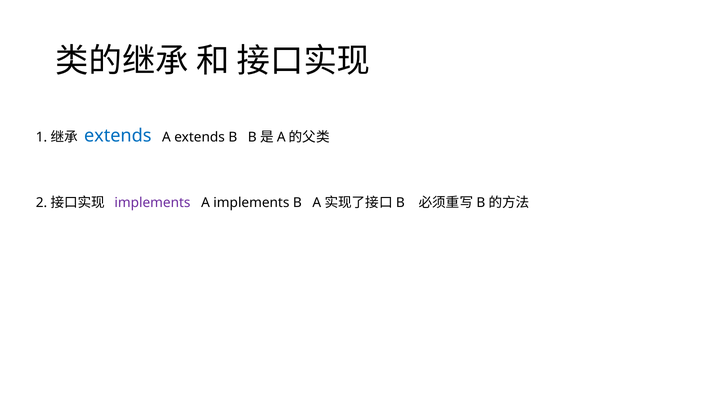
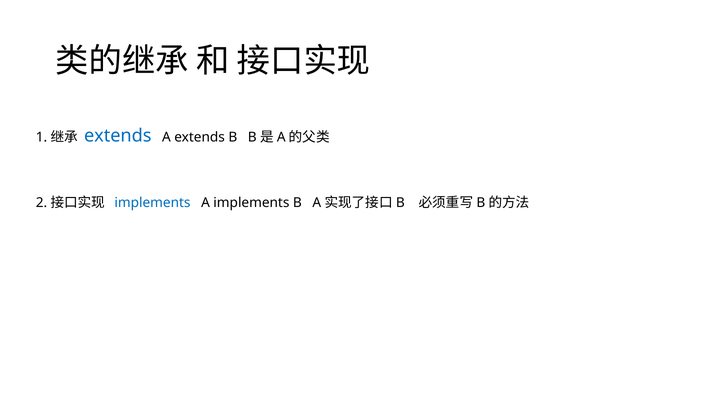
implements colour: purple -> blue (152, 203)
